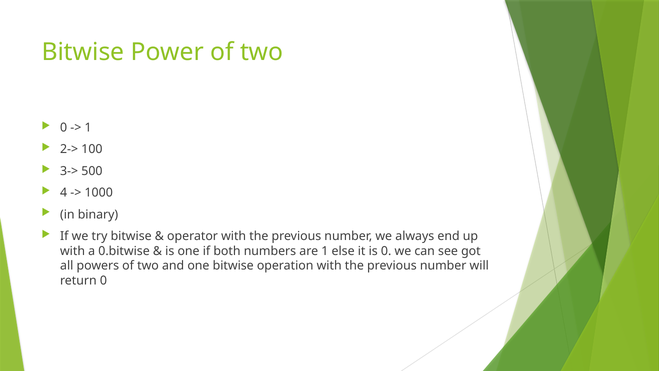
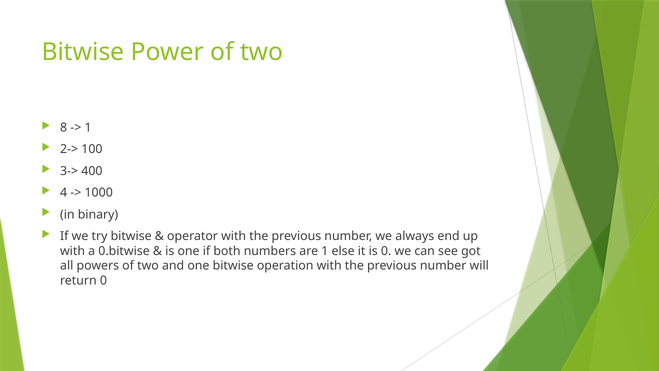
0: 0 -> 8 (64, 128)
500: 500 -> 400 (92, 171)
